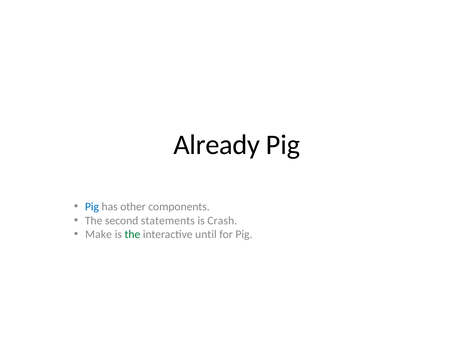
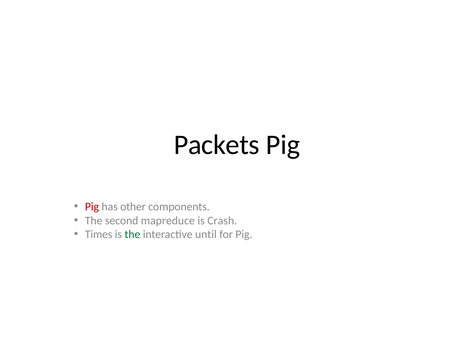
Already: Already -> Packets (217, 145)
Pig colour: blue -> red (92, 207)
statements: statements -> mapreduce (168, 221)
Make: Make -> Times (99, 235)
